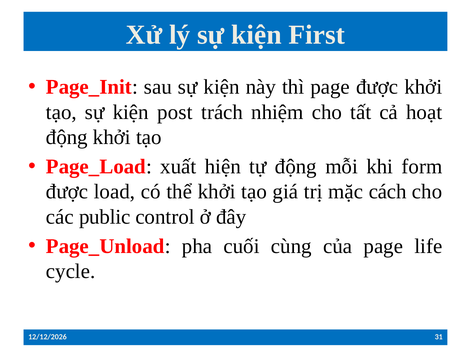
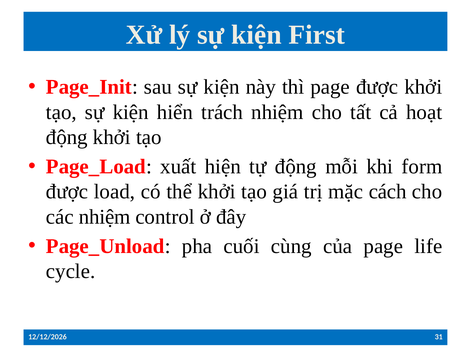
post: post -> hiển (175, 112)
các public: public -> nhiệm (105, 217)
